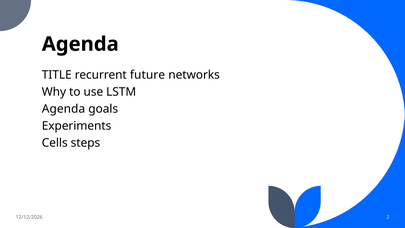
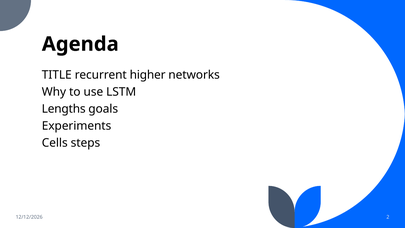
future: future -> higher (148, 75)
Agenda: Agenda -> Lengths (64, 109)
